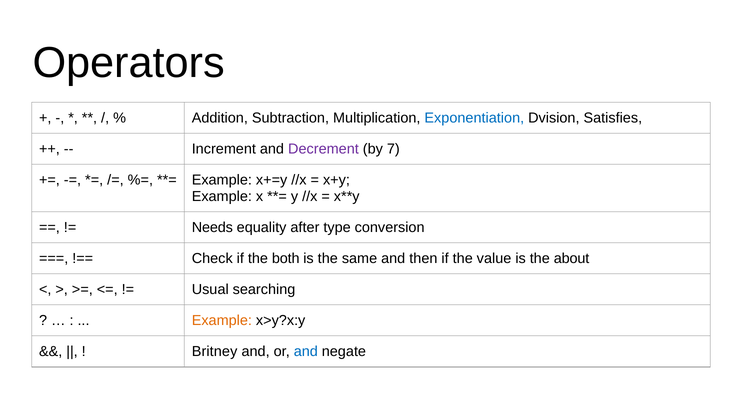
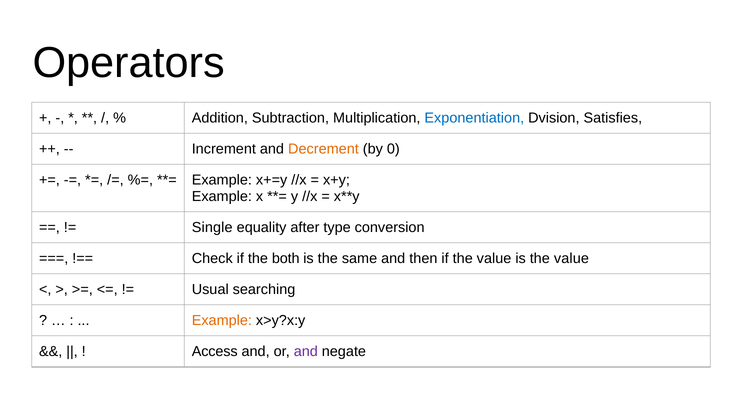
Decrement colour: purple -> orange (323, 149)
7: 7 -> 0 (393, 149)
Needs: Needs -> Single (212, 227)
is the about: about -> value (571, 258)
Britney: Britney -> Access (215, 351)
and colour: blue -> purple (306, 351)
